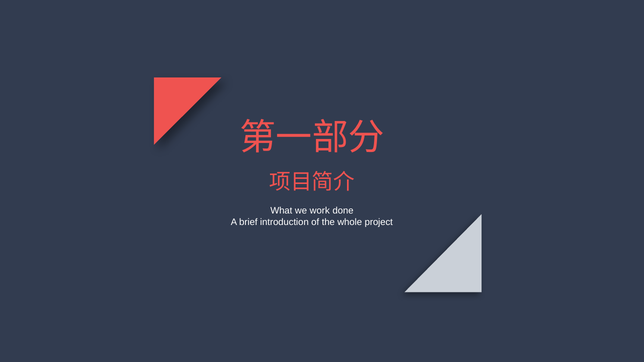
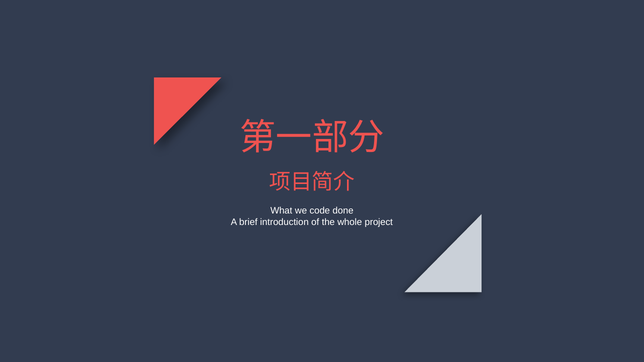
work: work -> code (320, 211)
